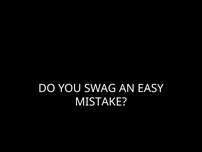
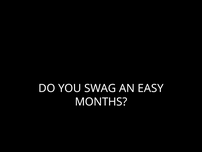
MISTAKE: MISTAKE -> MONTHS (101, 102)
